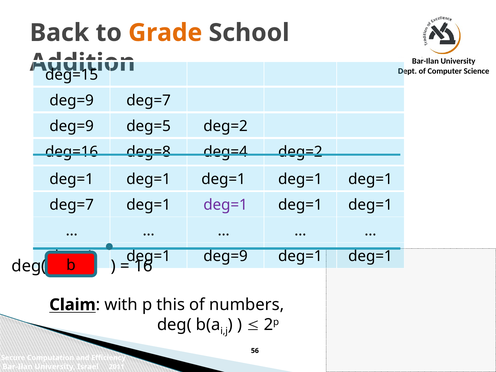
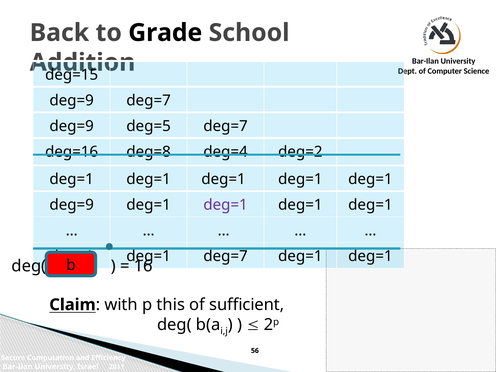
Grade colour: orange -> black (165, 33)
deg=5 deg=2: deg=2 -> deg=7 (226, 126)
deg=7: deg=7 -> deg=9 (72, 205)
deg=9: deg=9 -> deg=7 (226, 256)
numbers: numbers -> sufficient (247, 305)
